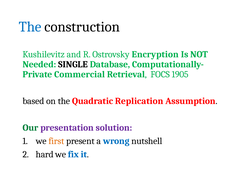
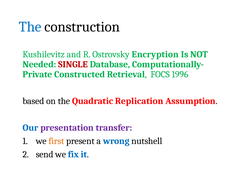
SINGLE colour: black -> red (73, 64)
Commercial: Commercial -> Constructed (80, 74)
1905: 1905 -> 1996 (180, 74)
Our colour: green -> blue (30, 127)
solution: solution -> transfer (114, 127)
hard: hard -> send (45, 154)
